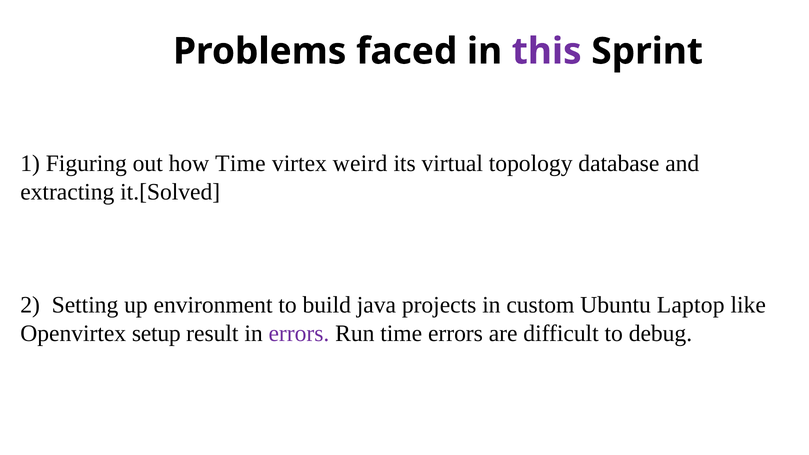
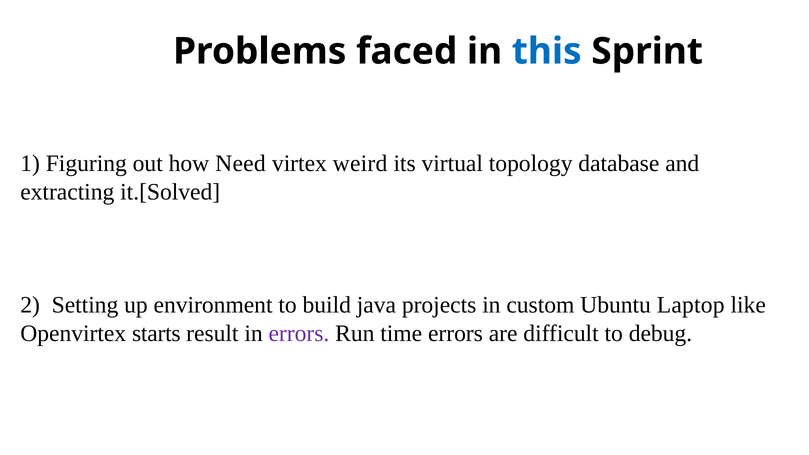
this colour: purple -> blue (547, 51)
how Time: Time -> Need (240, 163)
setup: setup -> starts (156, 333)
